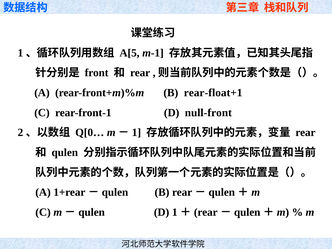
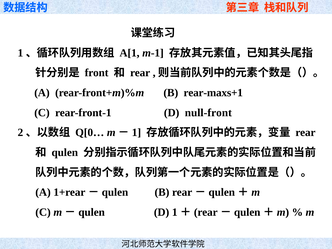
A[5: A[5 -> A[1 (130, 53)
rear-float+1: rear-float+1 -> rear-maxs+1 (213, 93)
